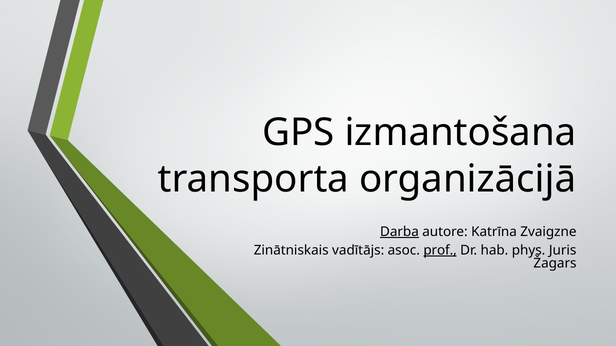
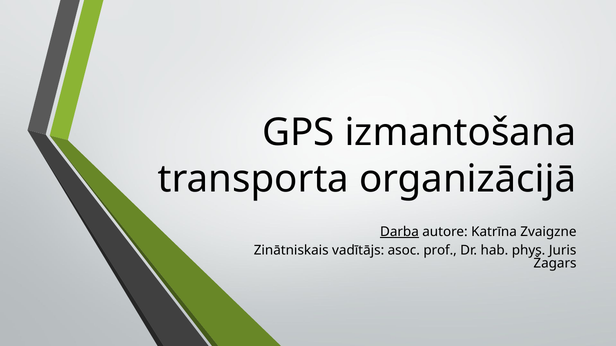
prof underline: present -> none (440, 251)
